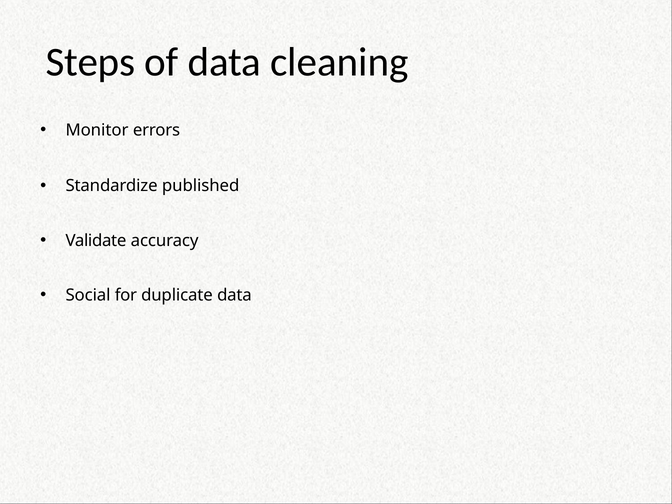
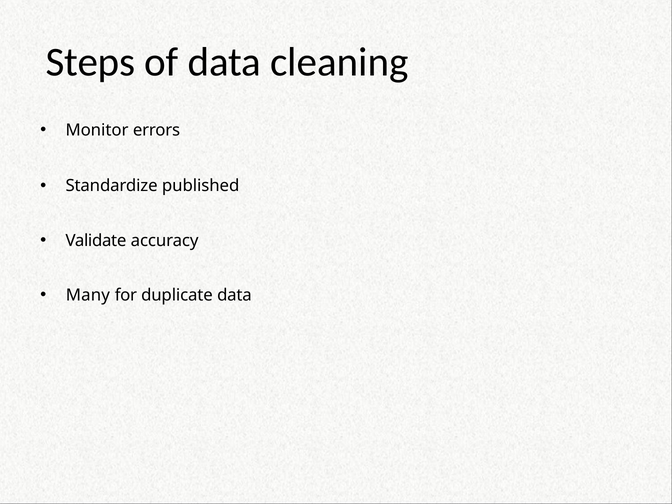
Social: Social -> Many (88, 295)
